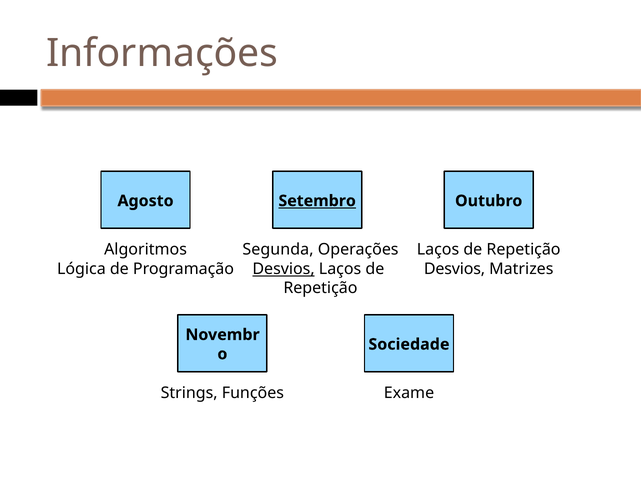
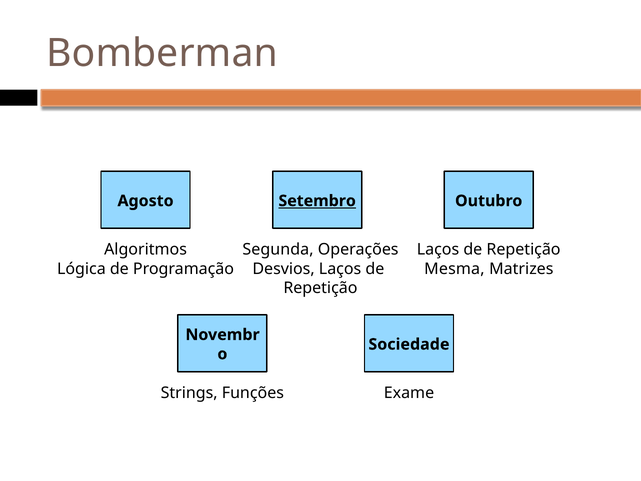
Informações: Informações -> Bomberman (162, 53)
Desvios underline: present -> none (284, 269)
Desvios: Desvios -> Mesma (454, 269)
